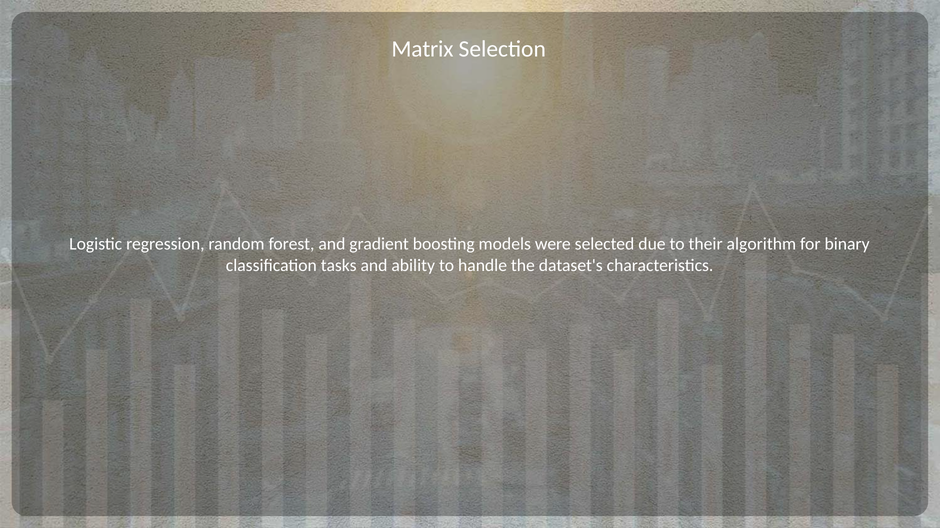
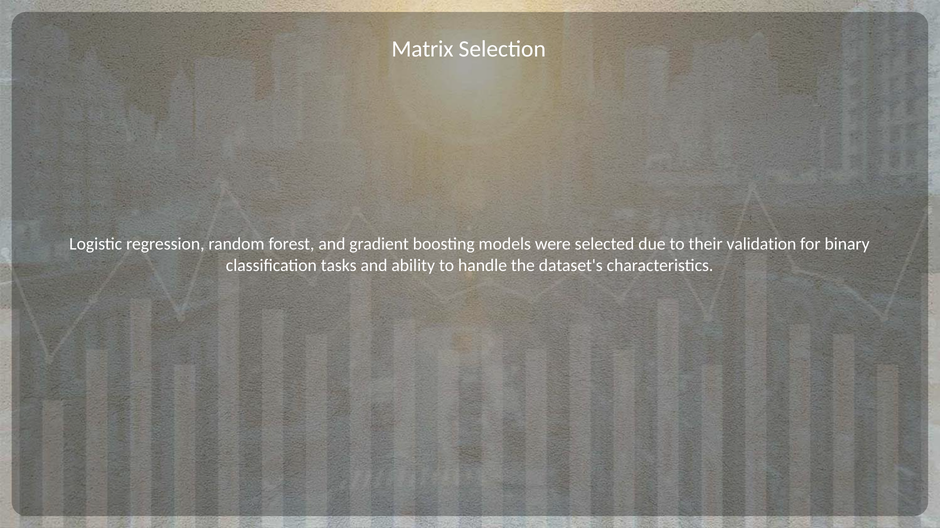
algorithm: algorithm -> validation (761, 244)
